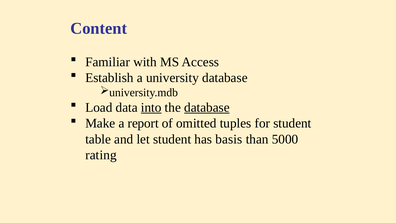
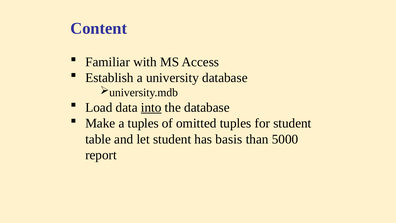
database underline: present -> none (207, 107)
a report: report -> tuples (143, 123)
rating: rating -> report (101, 155)
